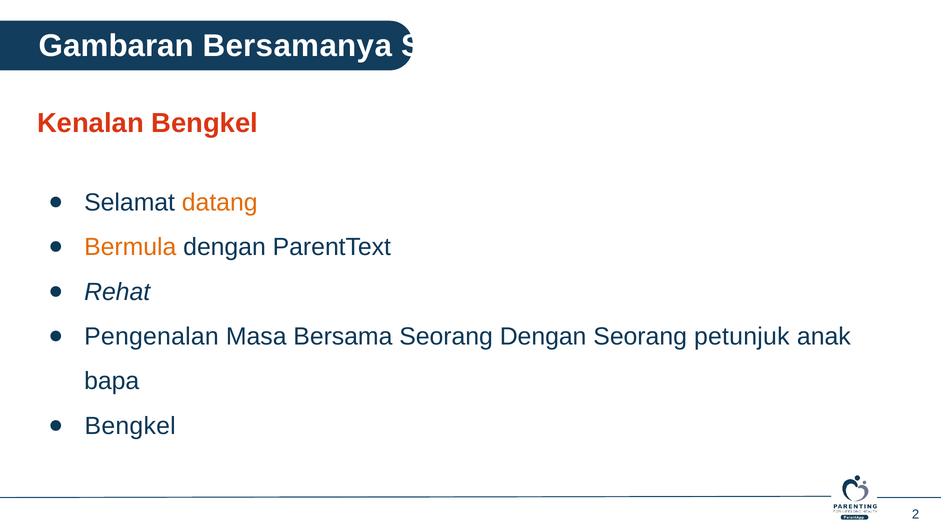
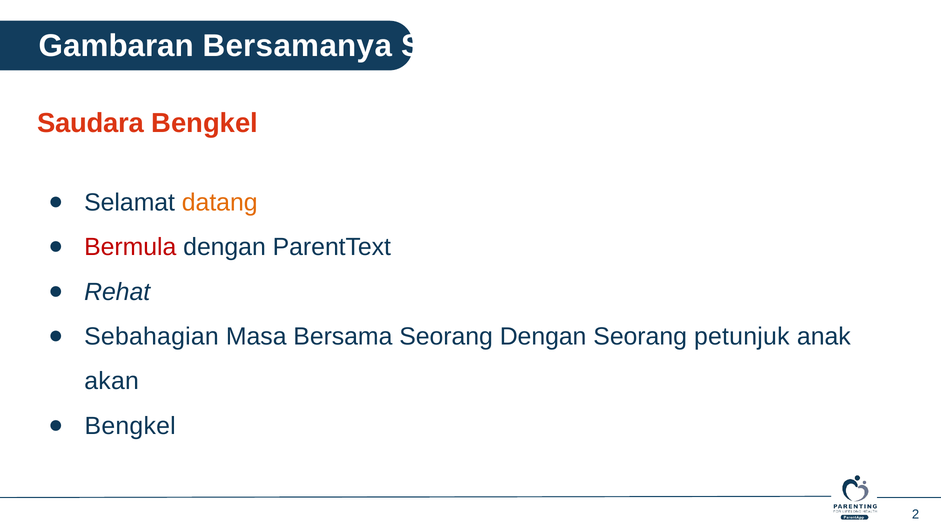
Kenalan: Kenalan -> Saudara (91, 123)
Bermula colour: orange -> red (130, 247)
Pengenalan: Pengenalan -> Sebahagian (151, 336)
bapa: bapa -> akan (112, 381)
